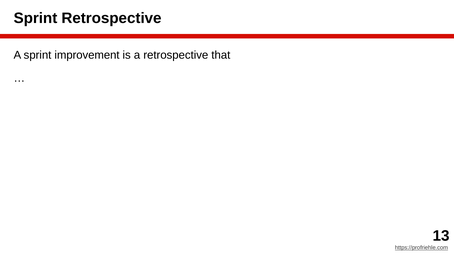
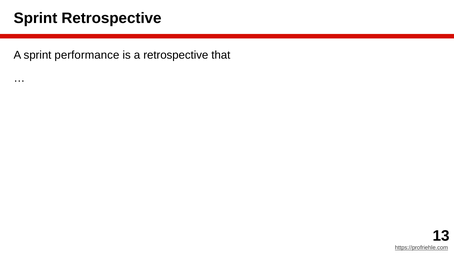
improvement: improvement -> performance (87, 55)
